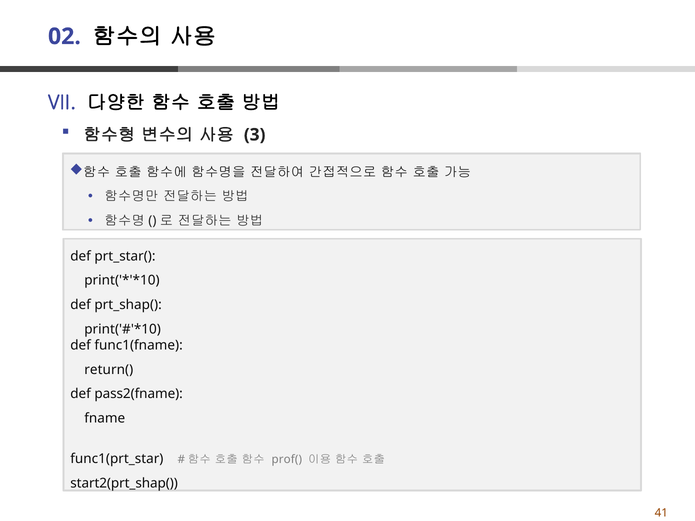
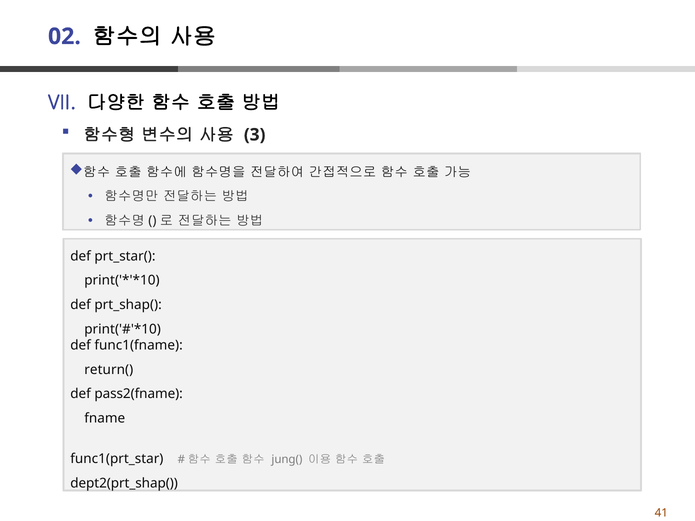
prof(: prof( -> jung( (287, 460)
start2(prt_shap(: start2(prt_shap( -> dept2(prt_shap( (124, 483)
